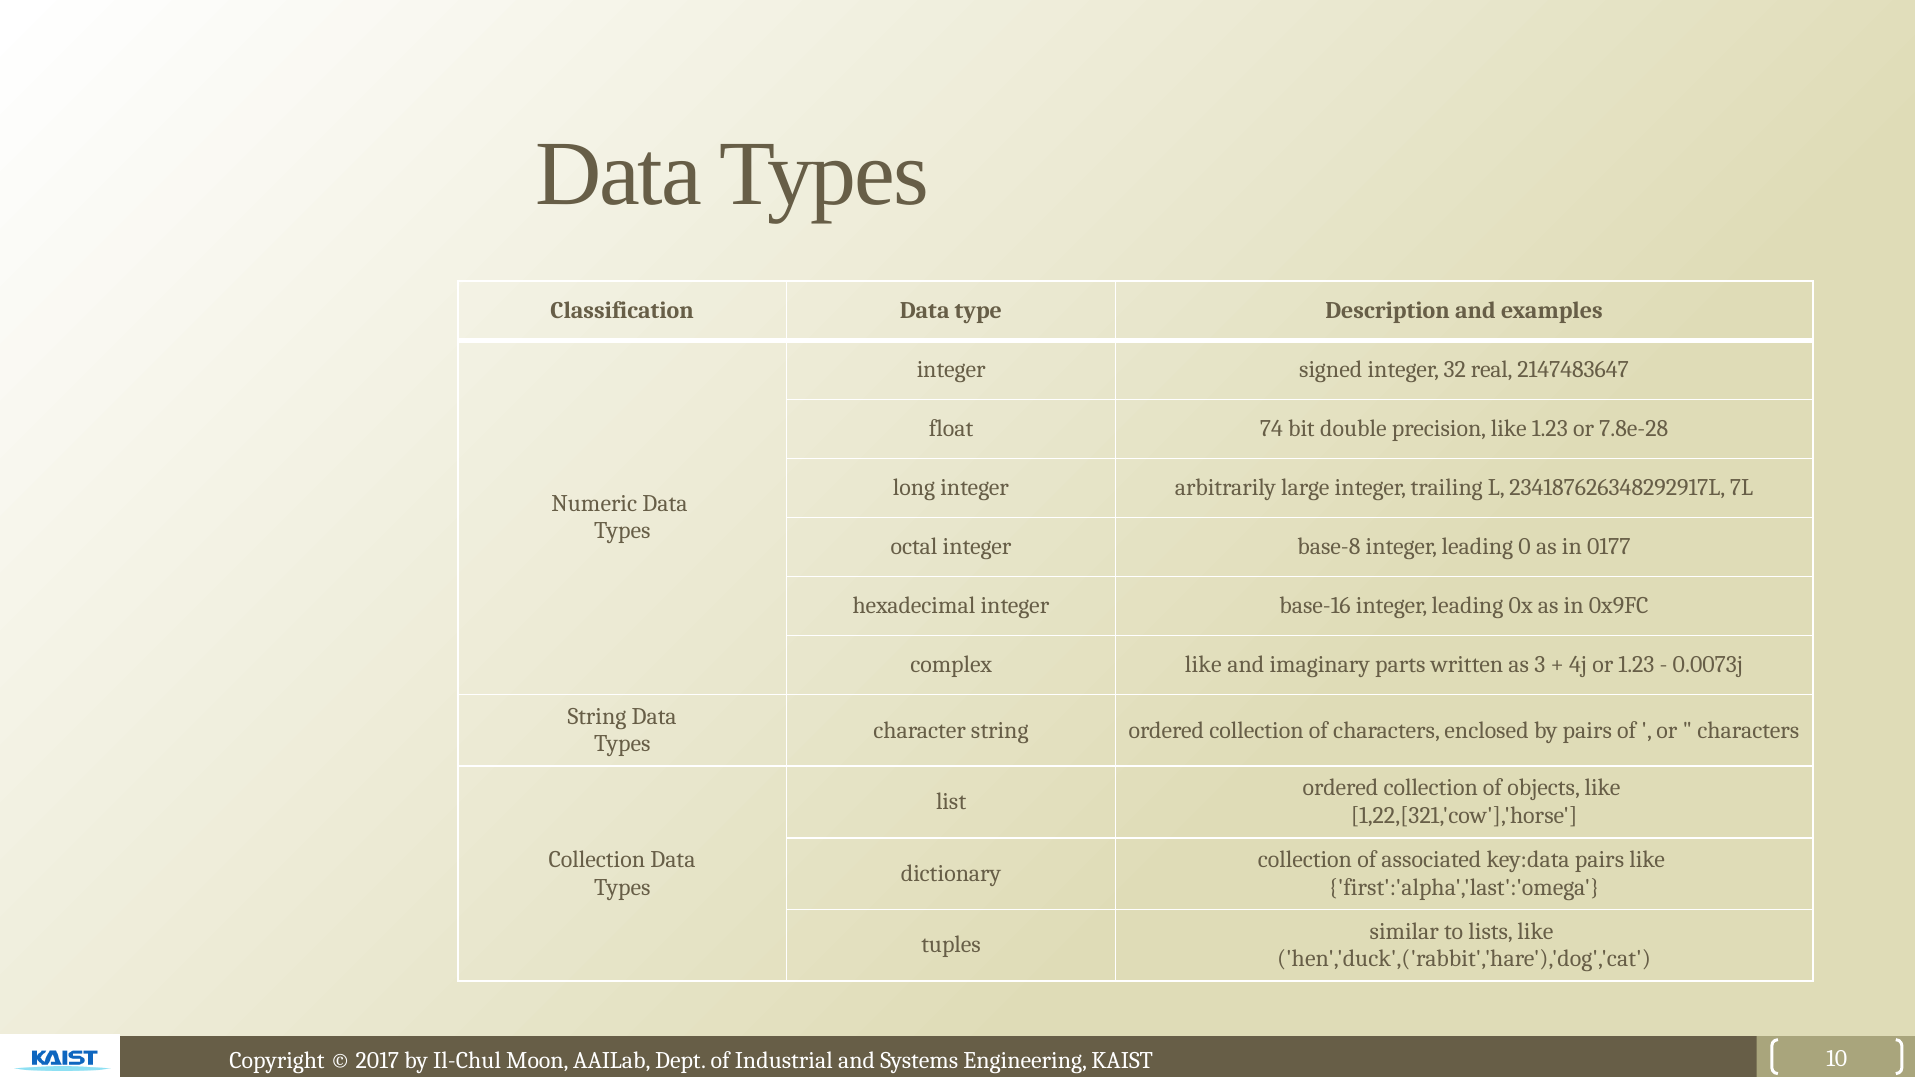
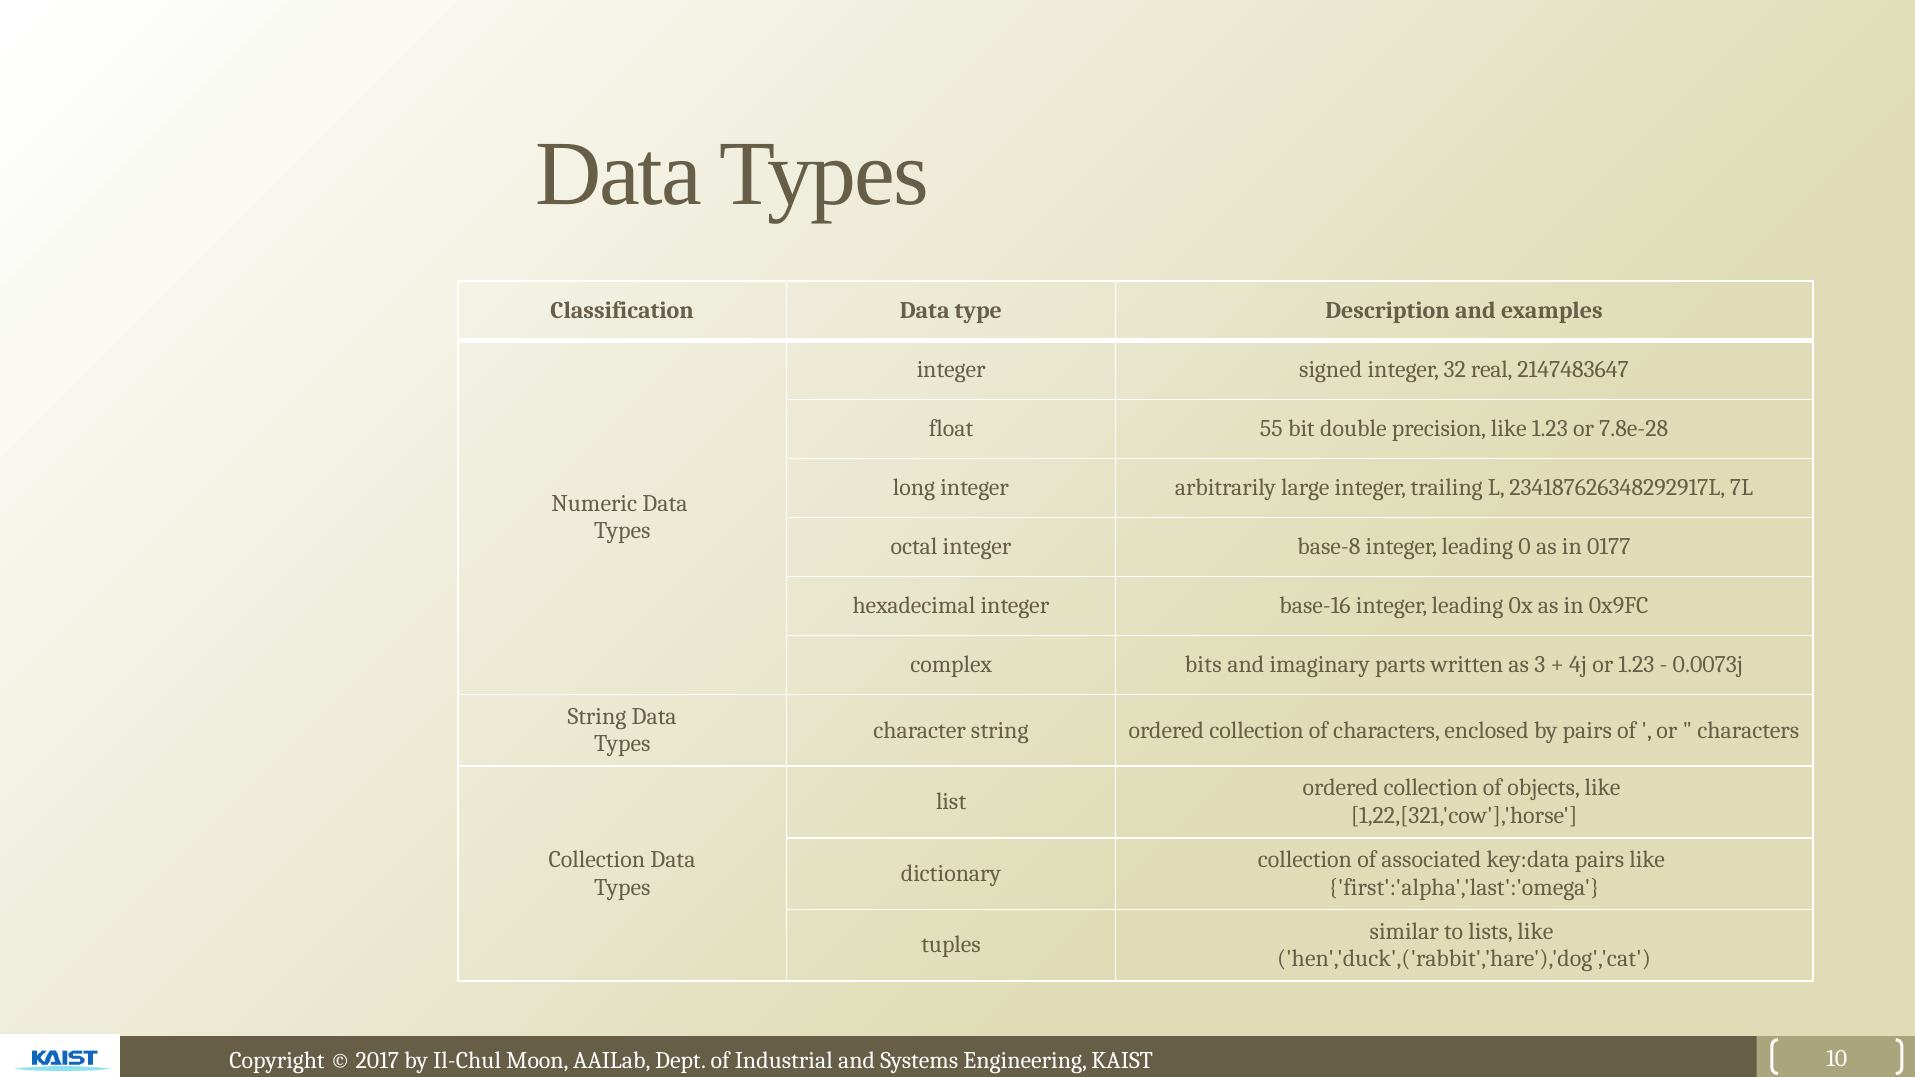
74: 74 -> 55 (1271, 429)
complex like: like -> bits (1203, 665)
